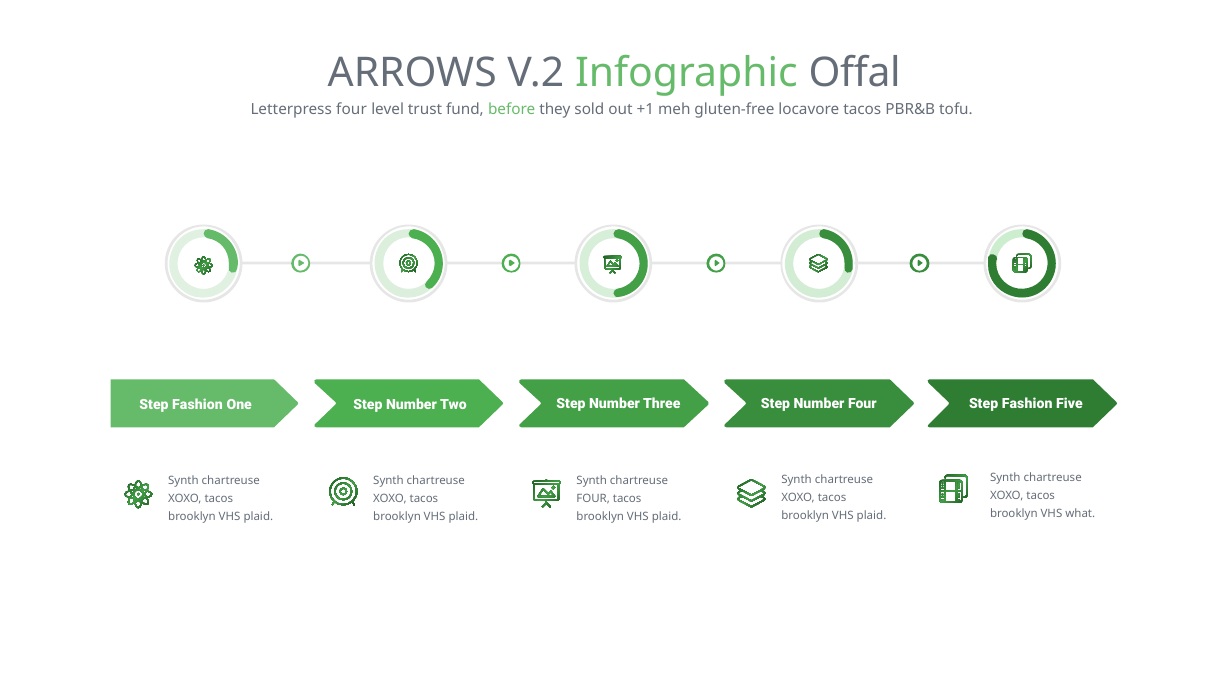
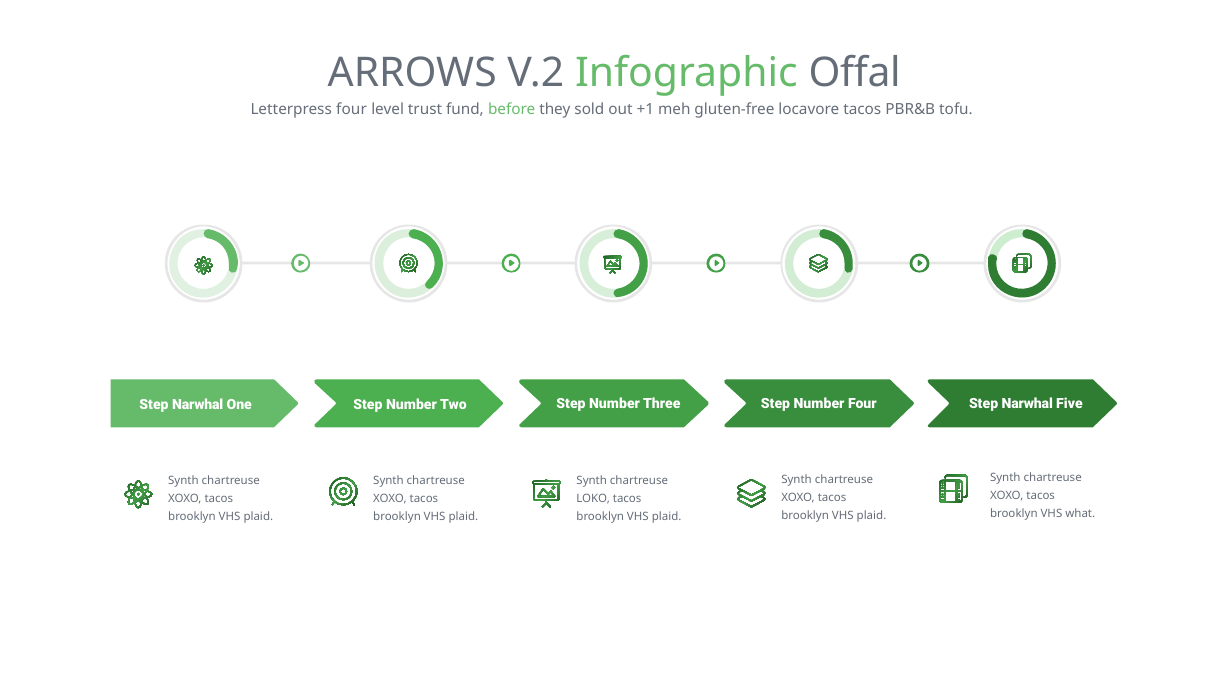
Fashion: Fashion -> Narwhal (198, 405)
Four Step Fashion: Fashion -> Narwhal (1027, 404)
FOUR: FOUR -> LOKO (593, 499)
